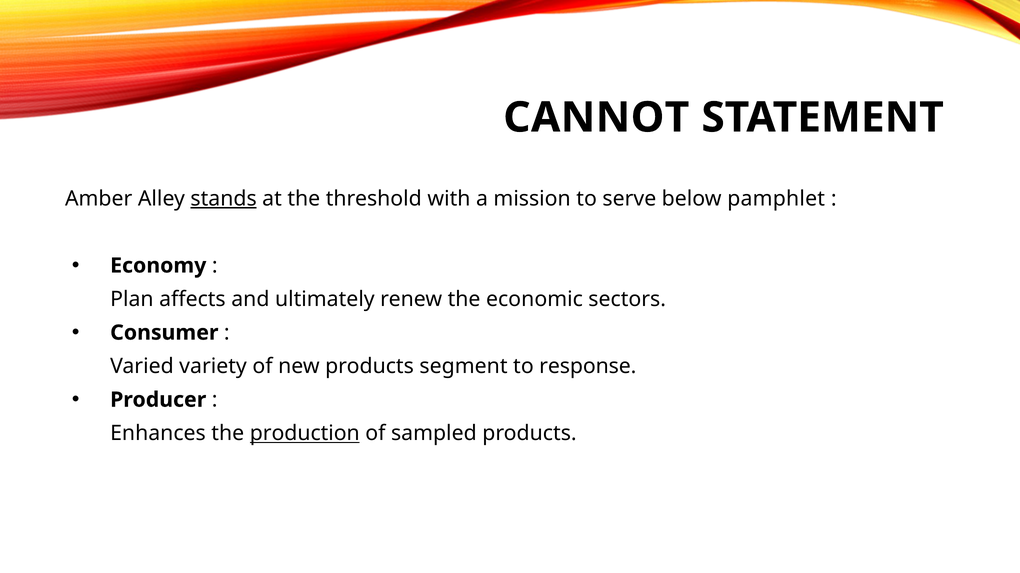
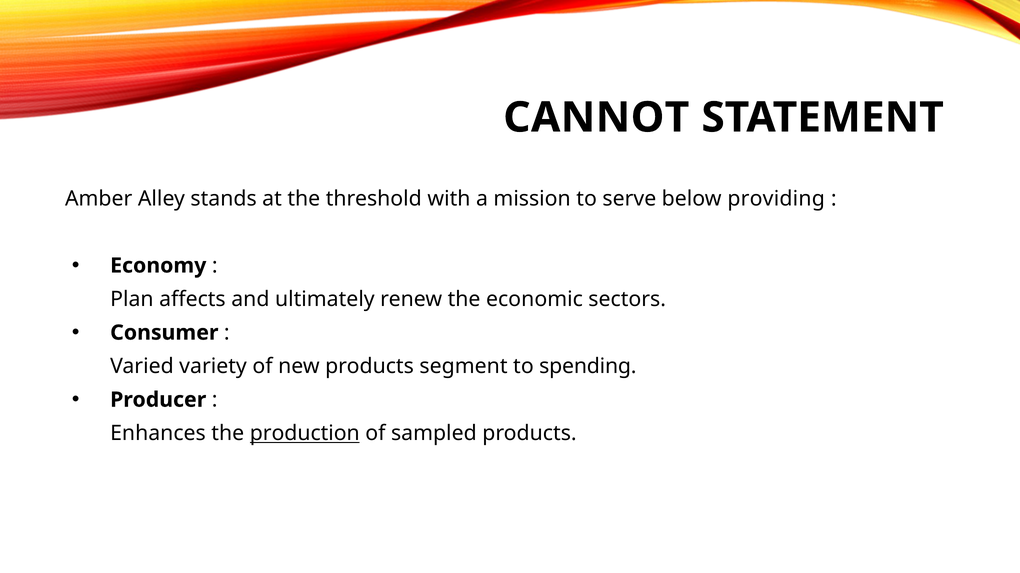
stands underline: present -> none (224, 199)
pamphlet: pamphlet -> providing (776, 199)
response: response -> spending (588, 367)
